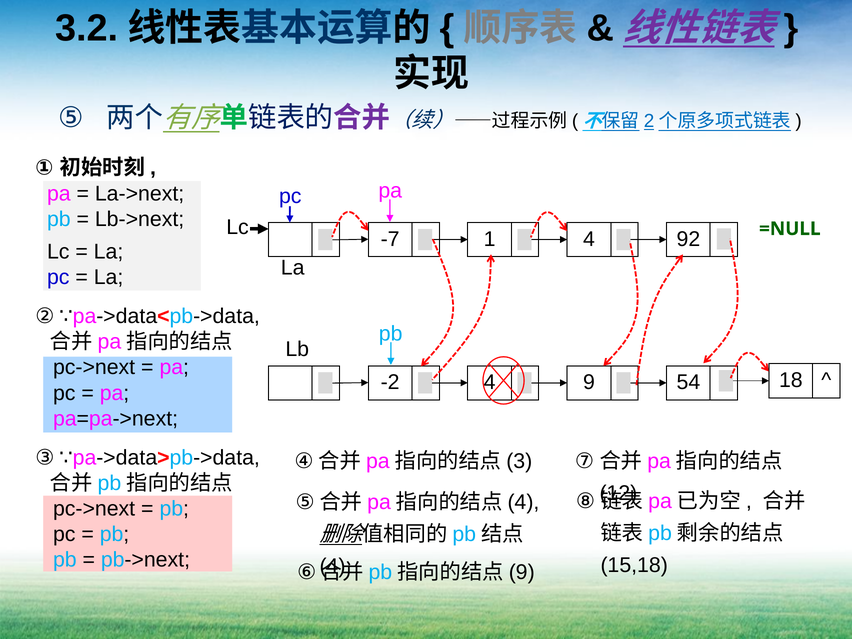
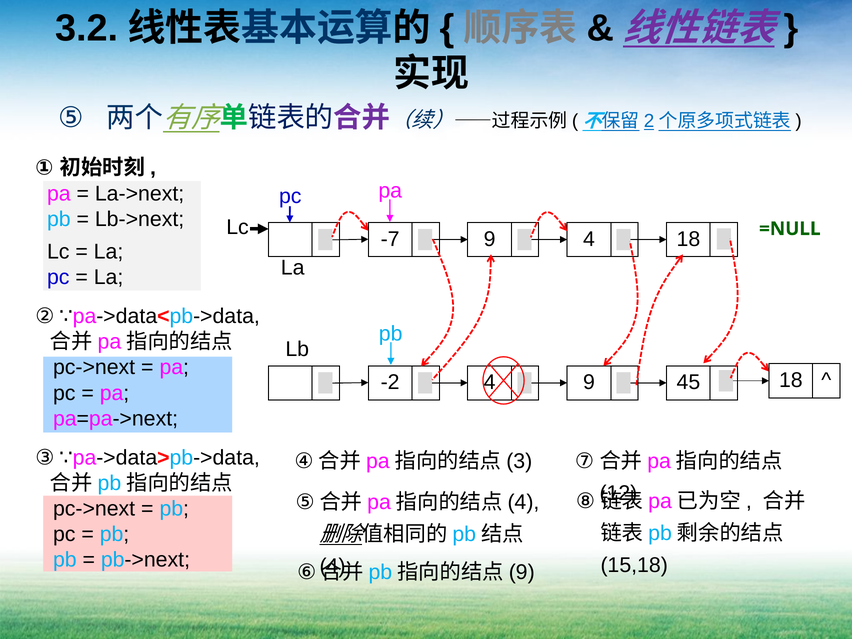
1: 1 -> 9 (490, 239)
92: 92 -> 18 (688, 239)
54: 54 -> 45 (688, 382)
